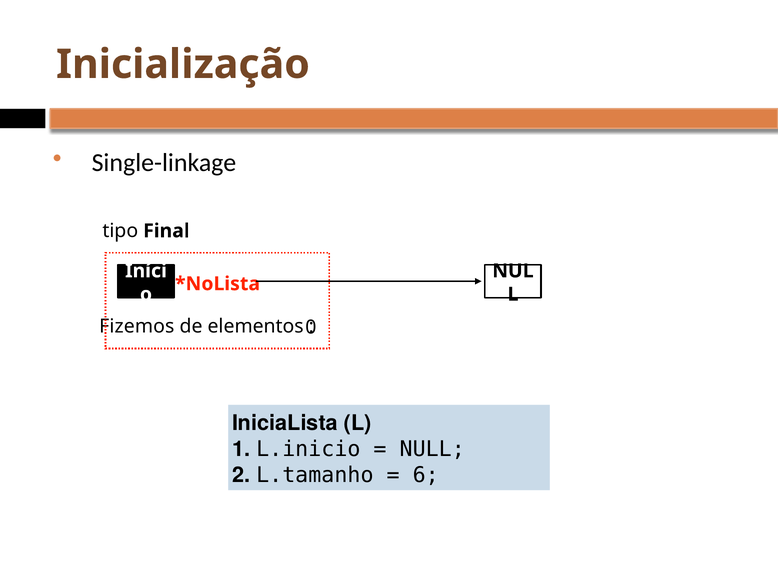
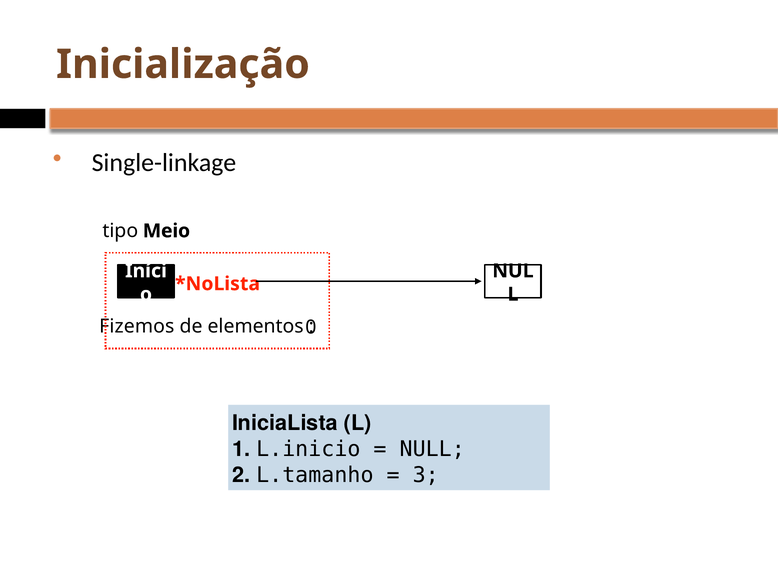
Final: Final -> Meio (166, 231)
6: 6 -> 3 (426, 475)
